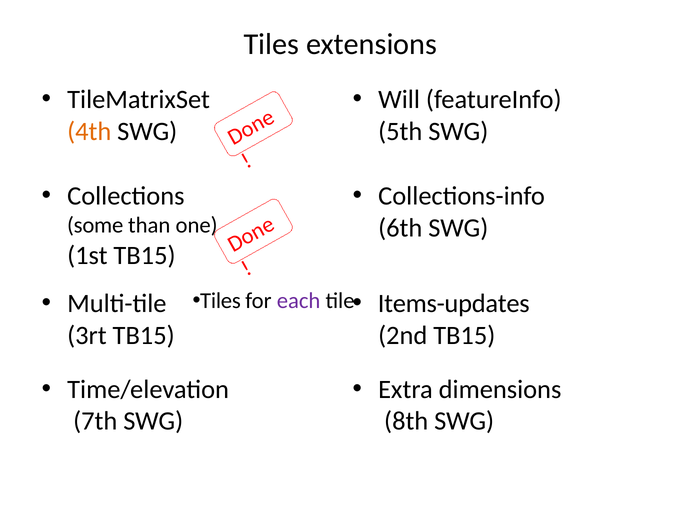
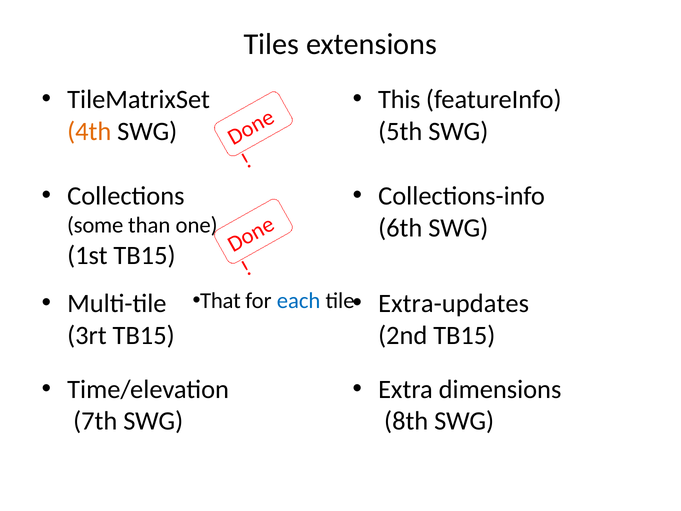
Will: Will -> This (399, 100)
Tiles: Tiles -> That (220, 301)
each colour: purple -> blue (299, 301)
Items-updates: Items-updates -> Extra-updates (454, 303)
